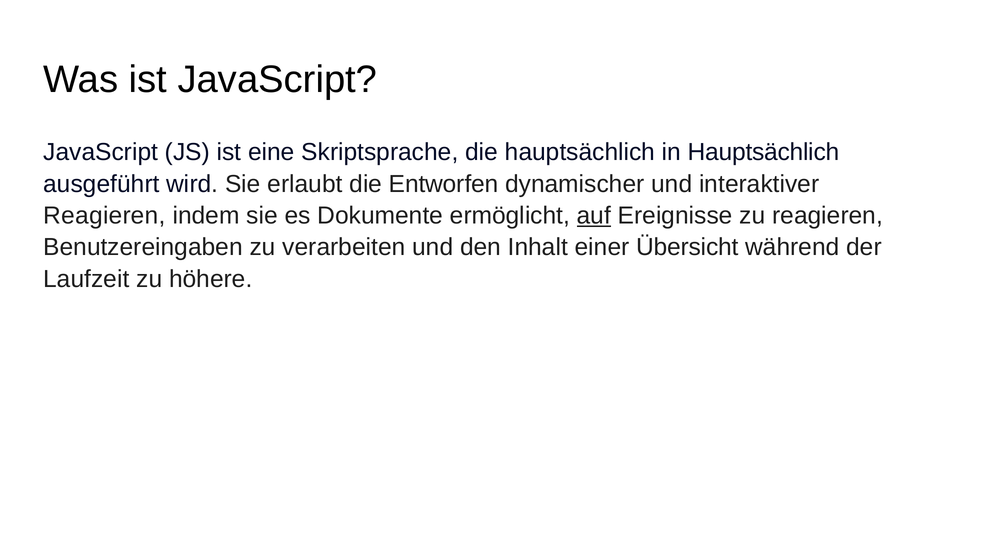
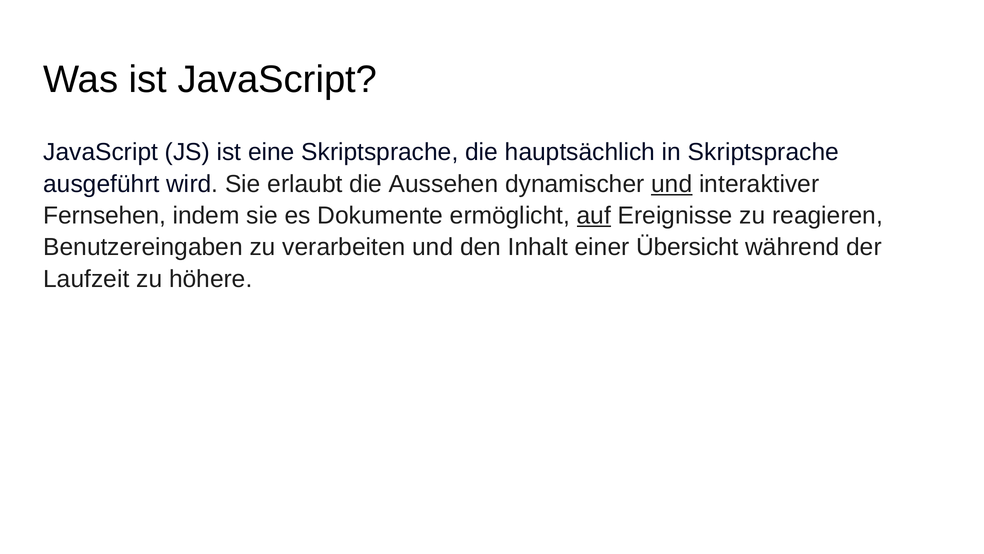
in Hauptsächlich: Hauptsächlich -> Skriptsprache (764, 152)
Entworfen: Entworfen -> Aussehen (444, 184)
und underline: none -> present (672, 184)
Reagieren: Reagieren -> Fernsehen (105, 215)
